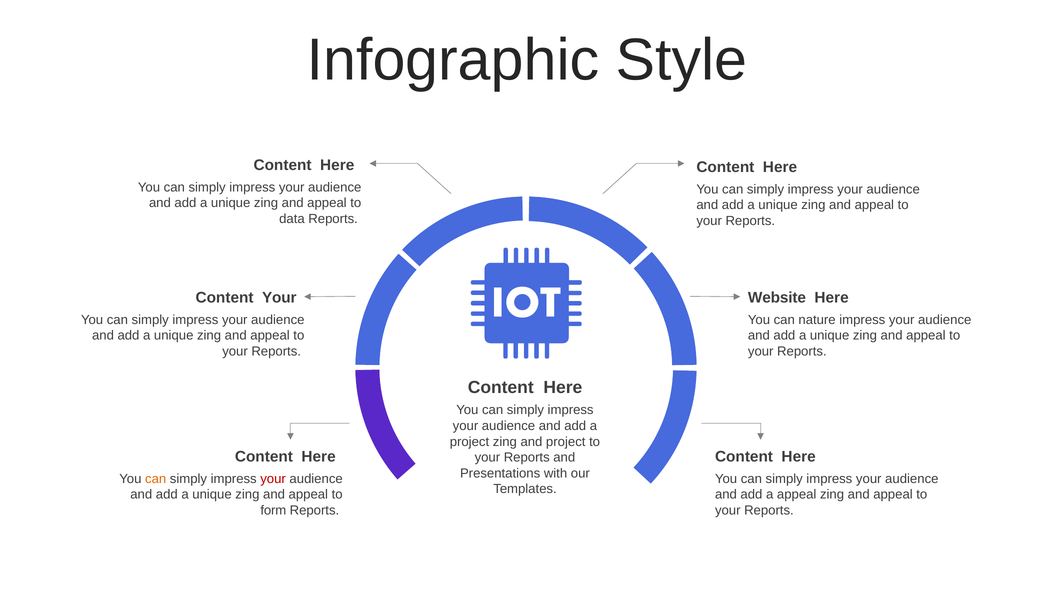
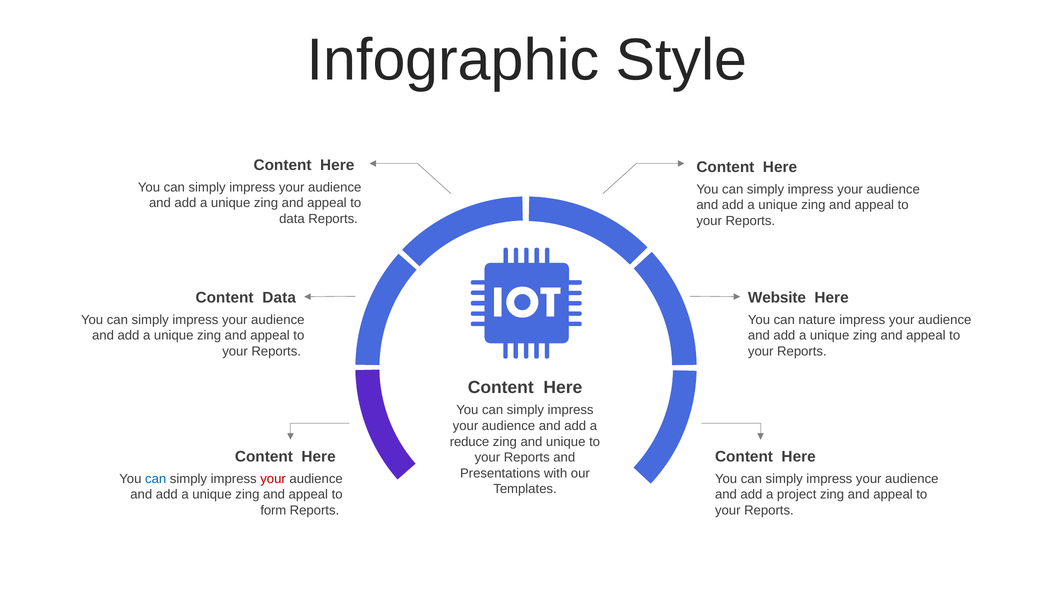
Content Your: Your -> Data (279, 298)
project: project -> reduce (470, 442)
and project: project -> unique (566, 442)
can colour: orange -> blue (156, 479)
a appeal: appeal -> project (797, 494)
